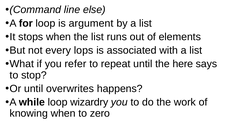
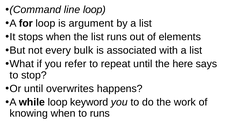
line else: else -> loop (94, 10)
lops: lops -> bulk (84, 51)
wizardry: wizardry -> keyword (89, 103)
to zero: zero -> runs (100, 114)
